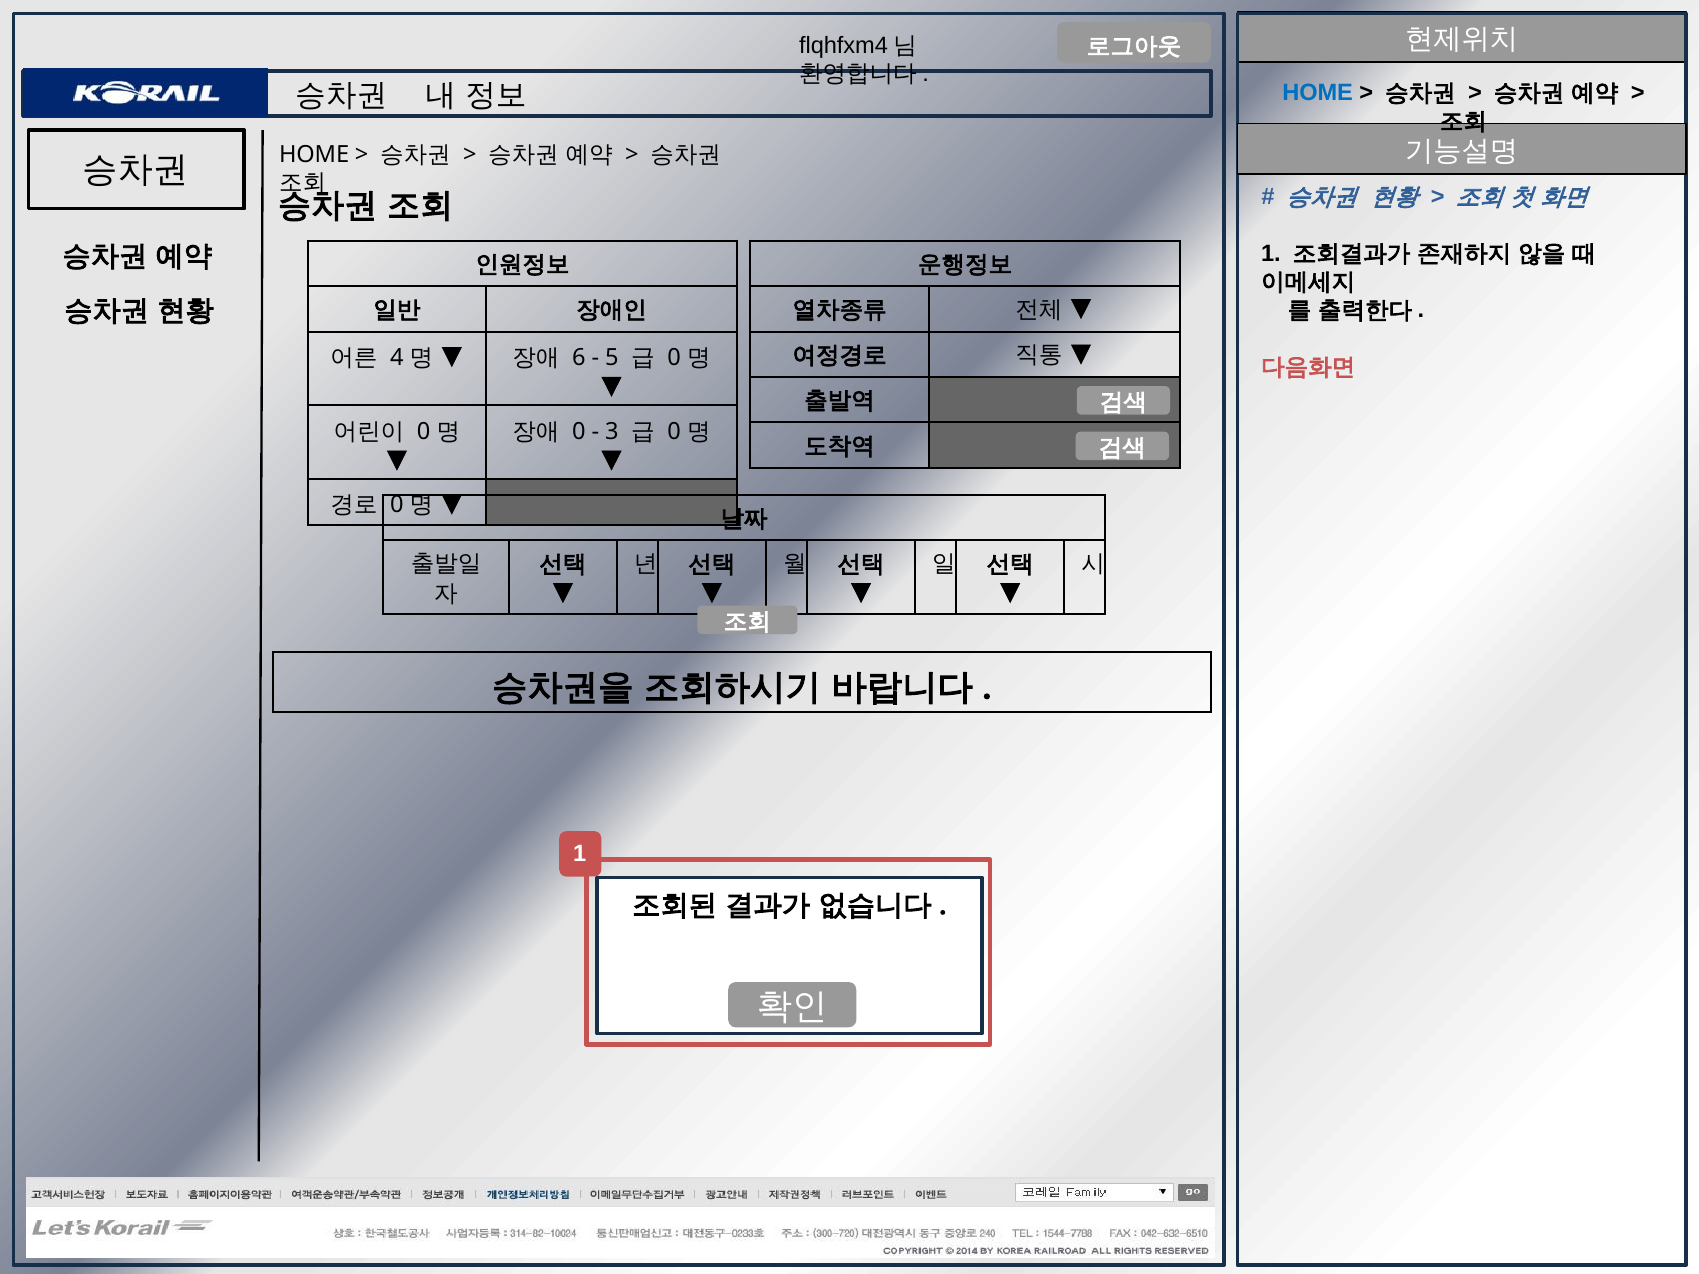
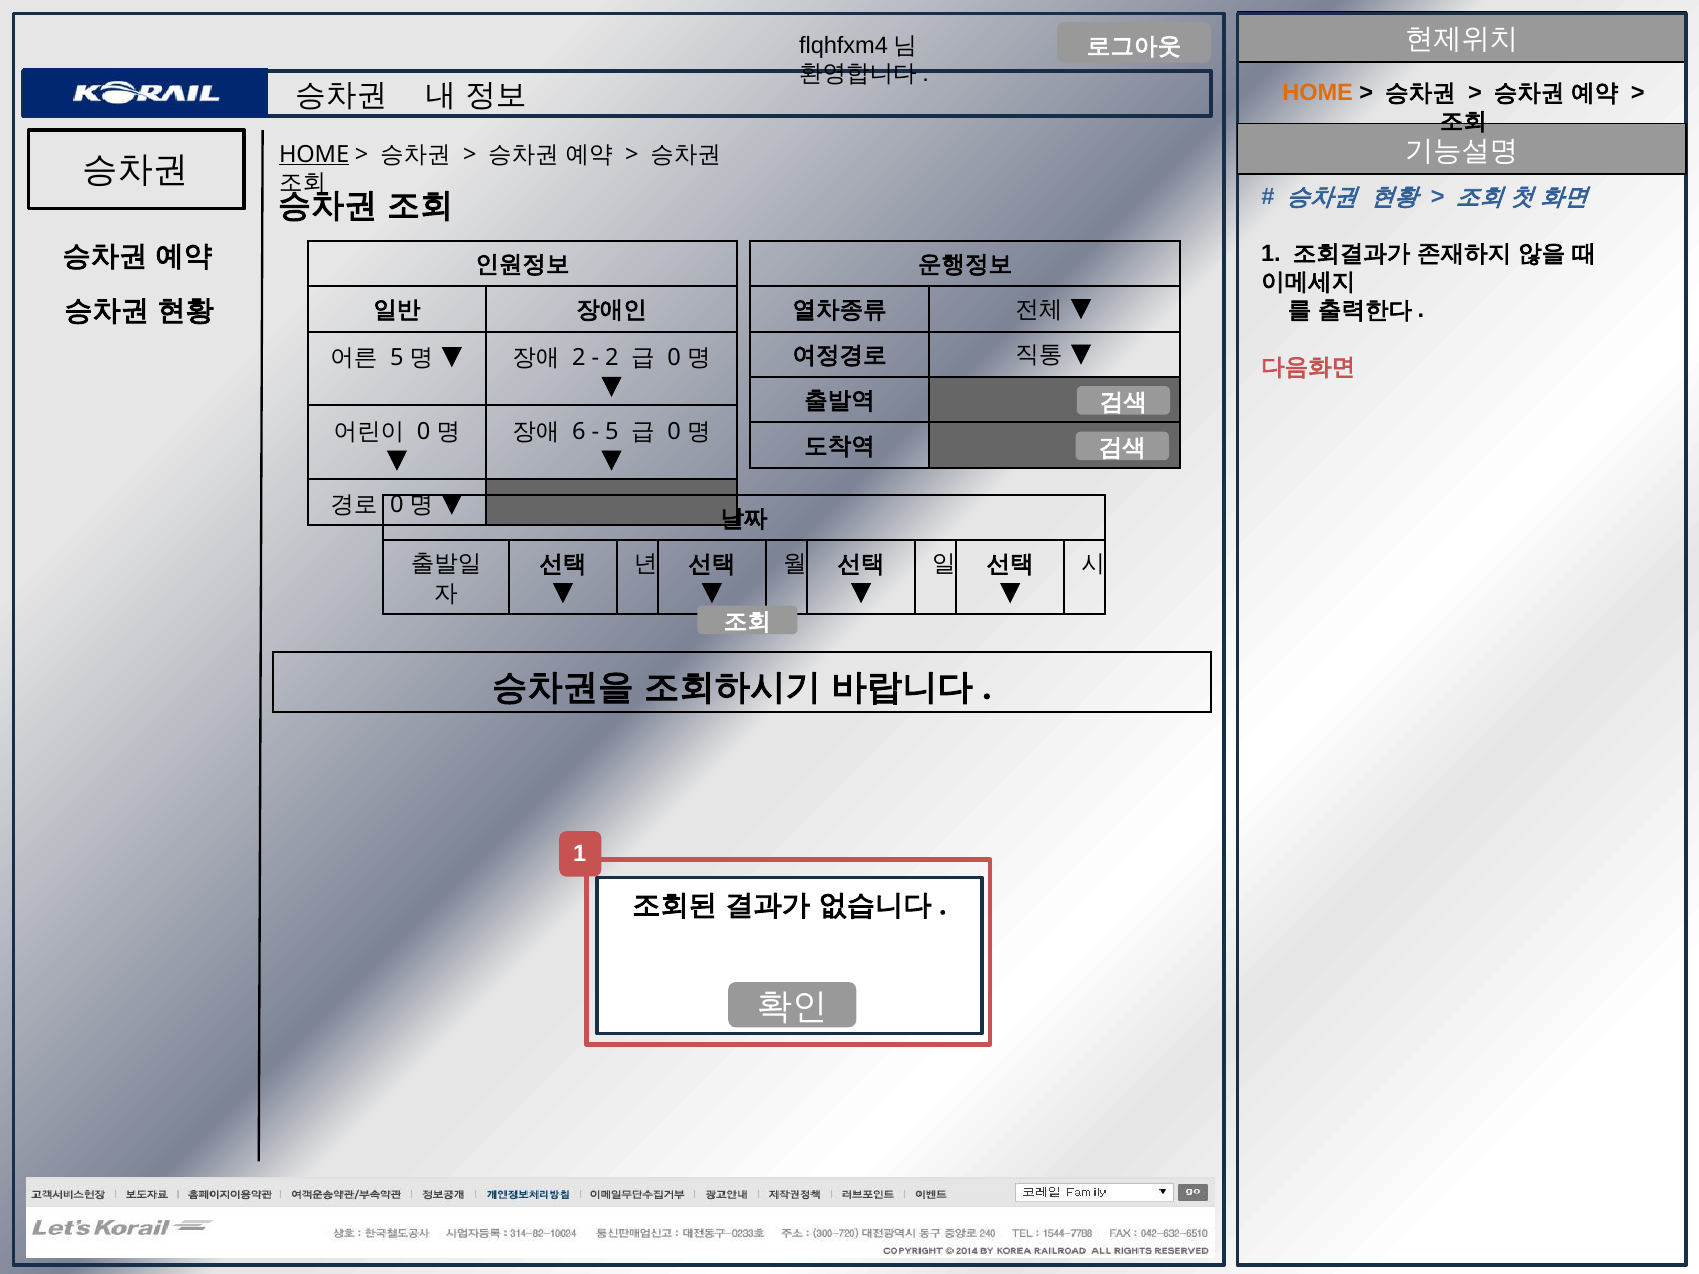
HOME colour: blue -> orange (1318, 93)
HOME underline: none -> present (314, 154)
4: 4 -> 5 (397, 358)
6: 6 -> 2 (579, 358)
5: 5 -> 2 (612, 358)
0: 0 -> 6 (579, 431)
3: 3 -> 5 (612, 431)
